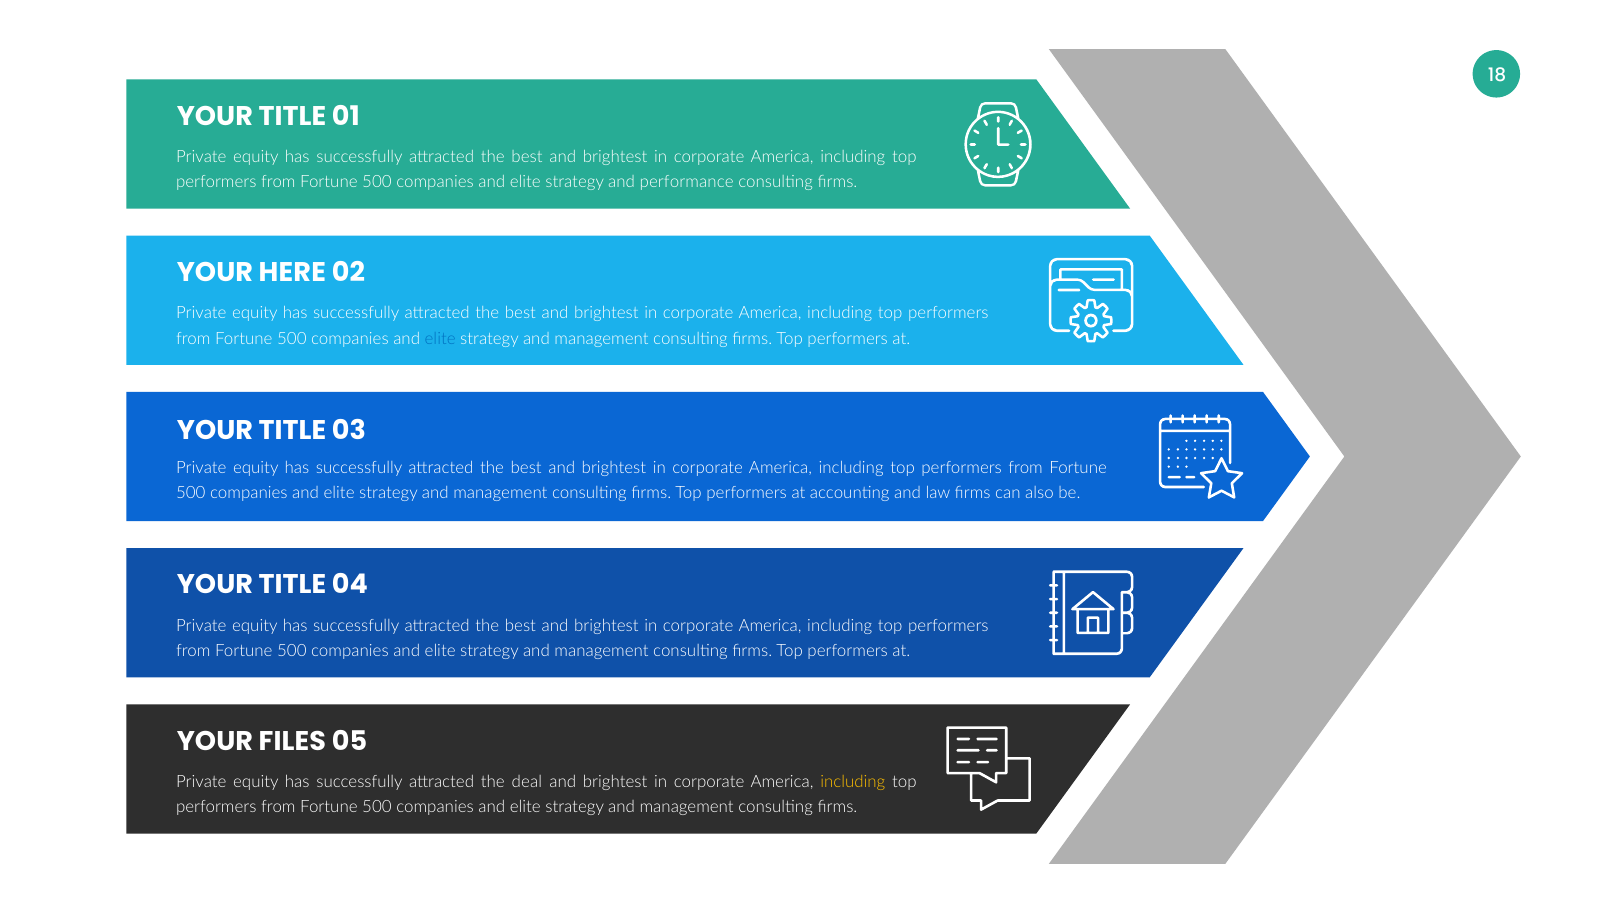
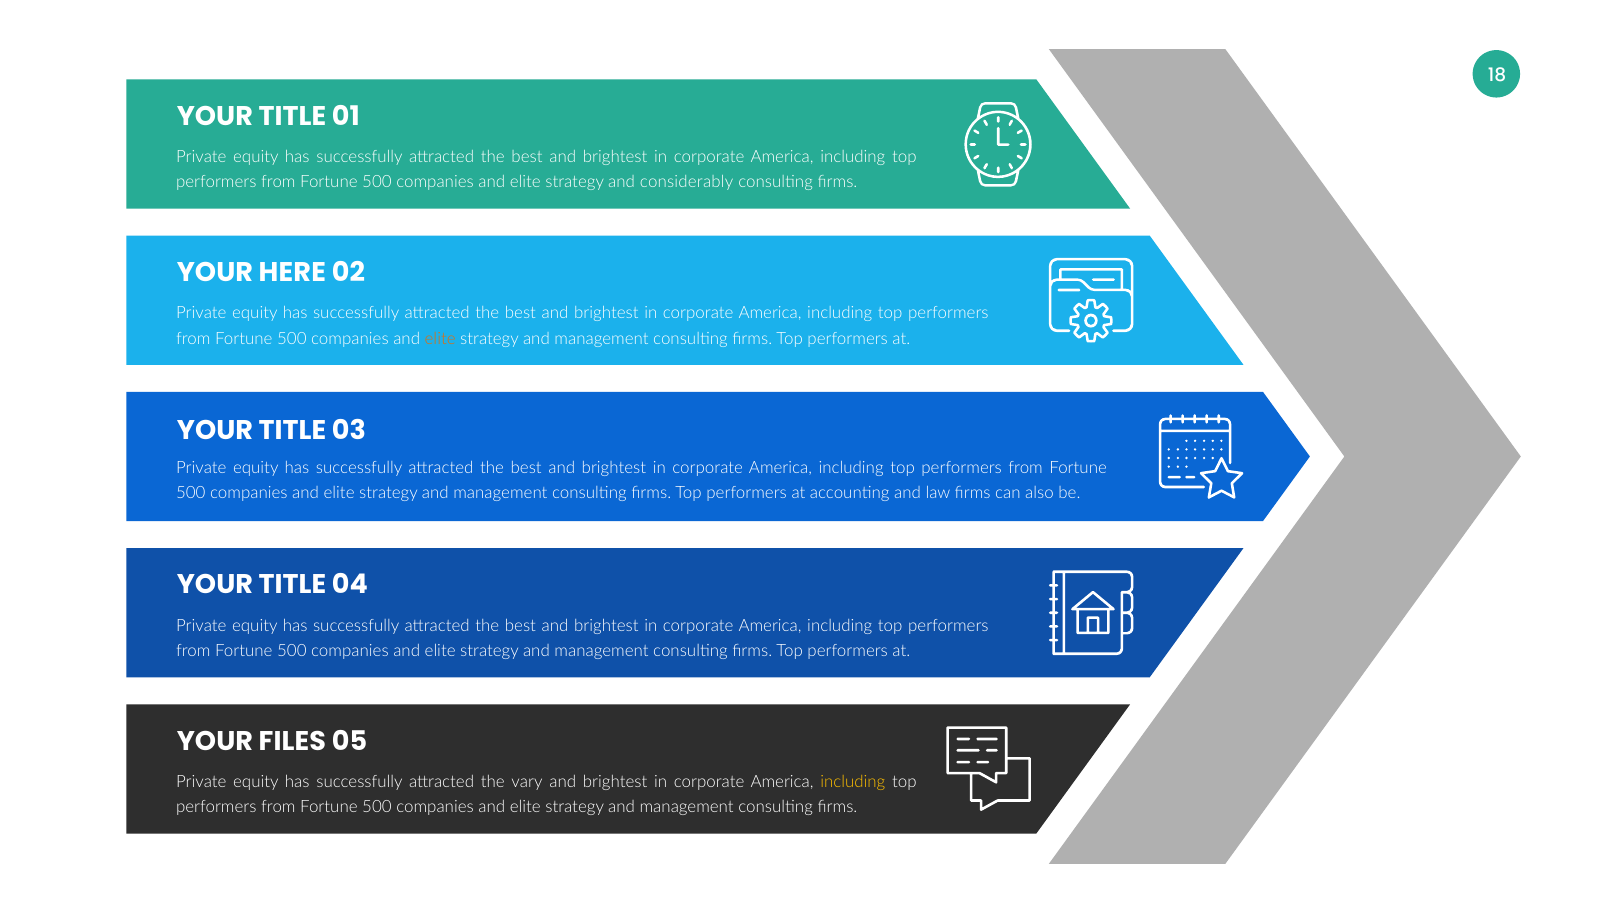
performance: performance -> considerably (687, 182)
elite colour: blue -> orange (440, 338)
deal: deal -> vary (527, 781)
